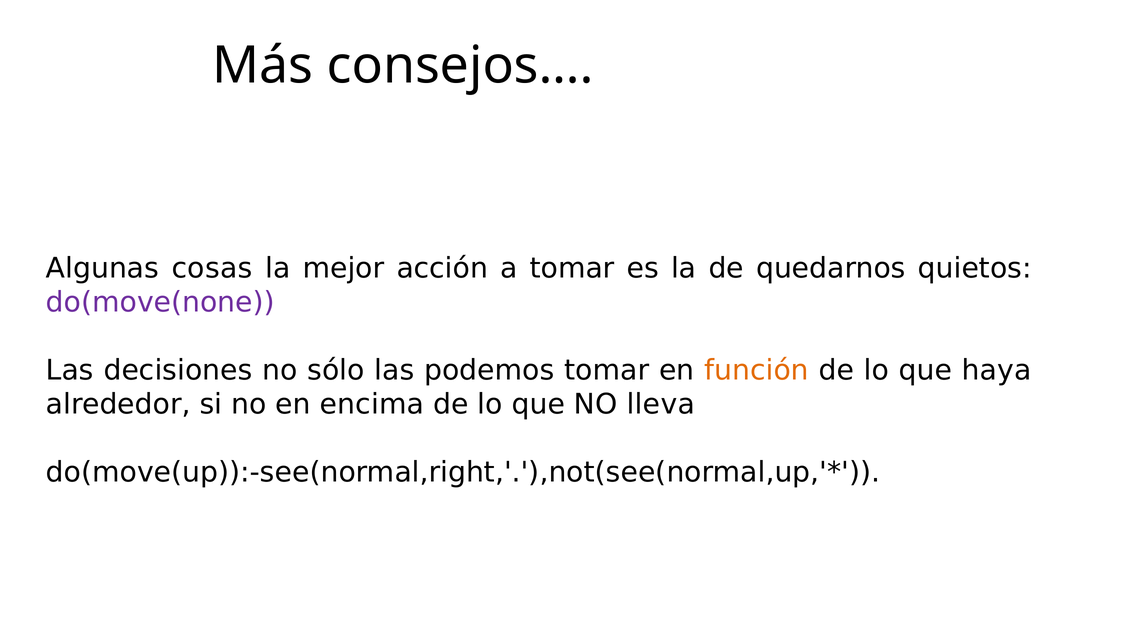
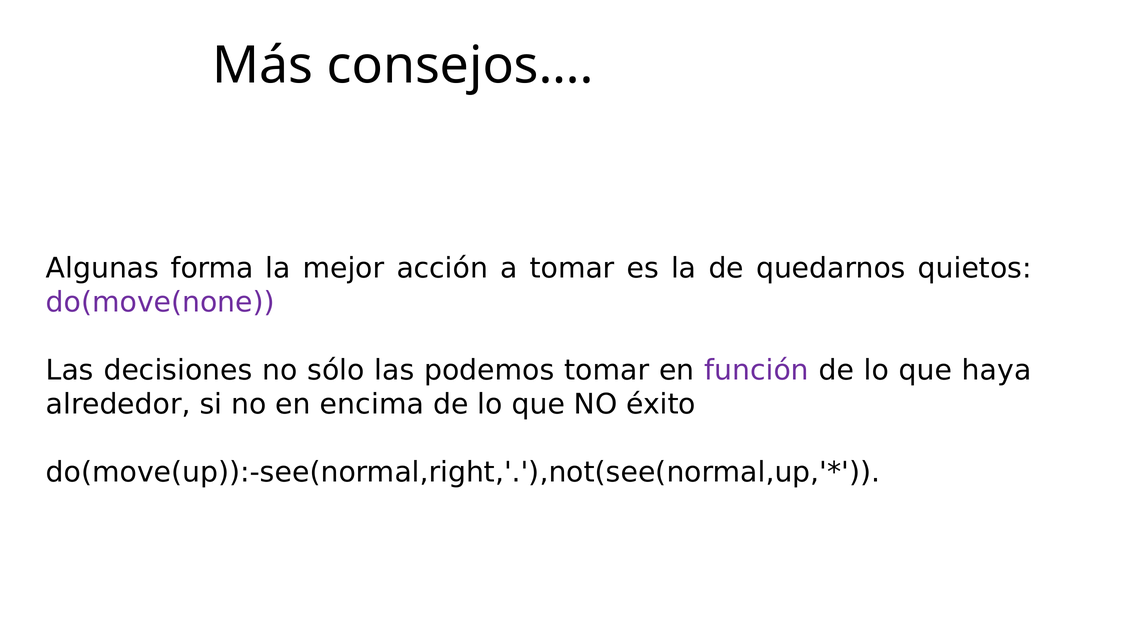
cosas: cosas -> forma (212, 268)
función colour: orange -> purple (757, 370)
lleva: lleva -> éxito (661, 404)
